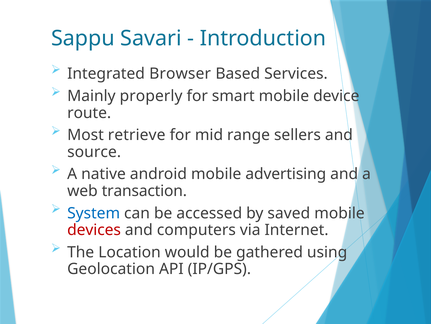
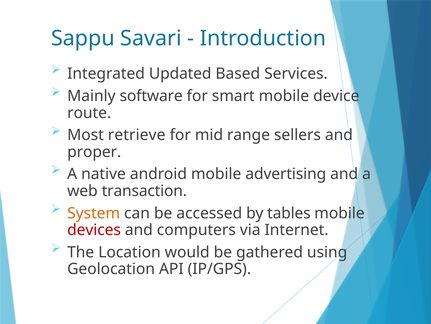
Browser: Browser -> Updated (180, 74)
properly: properly -> software (151, 96)
source: source -> proper (94, 152)
System colour: blue -> orange (94, 213)
saved: saved -> tables (289, 213)
